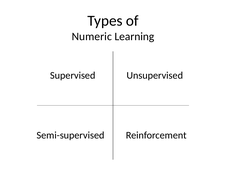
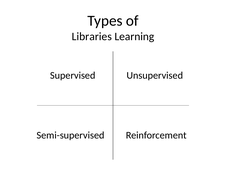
Numeric: Numeric -> Libraries (92, 36)
